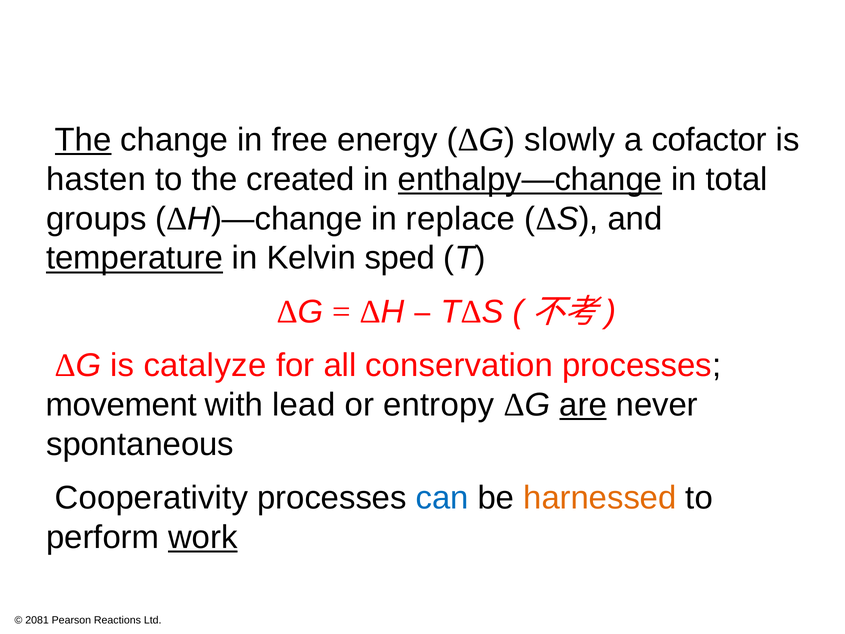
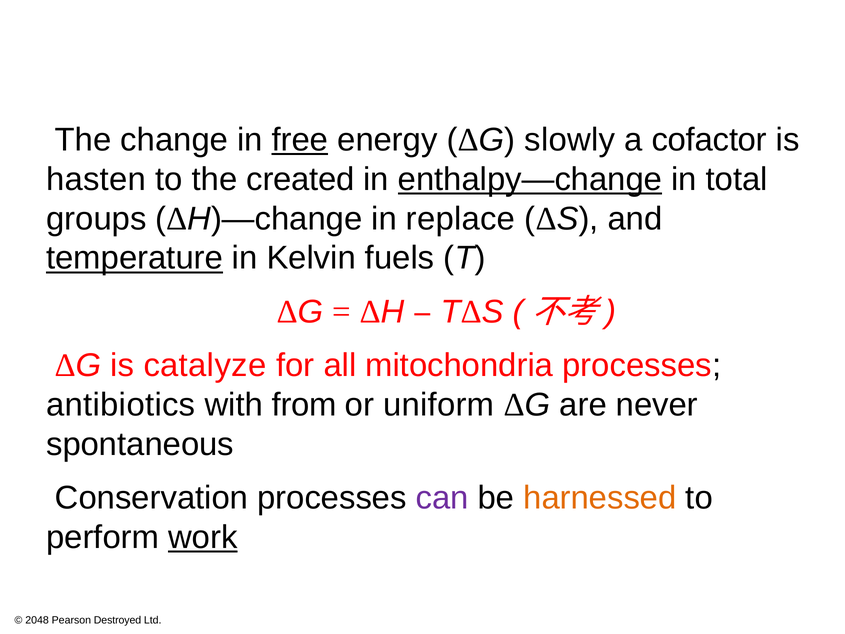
The underline: present -> none (83, 140)
free underline: none -> present (300, 140)
sped: sped -> fuels (400, 258)
conservation: conservation -> mitochondria (459, 365)
movement: movement -> antibiotics (121, 405)
lead: lead -> from (304, 405)
entropy: entropy -> uniform (439, 405)
are underline: present -> none (583, 405)
Cooperativity: Cooperativity -> Conservation (152, 498)
can colour: blue -> purple (442, 498)
2081: 2081 -> 2048 (37, 620)
Reactions: Reactions -> Destroyed (118, 620)
